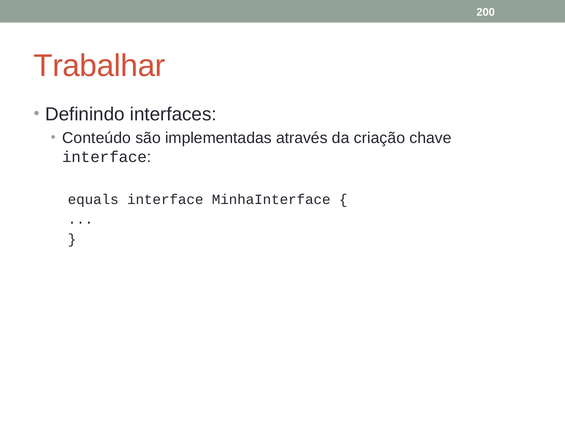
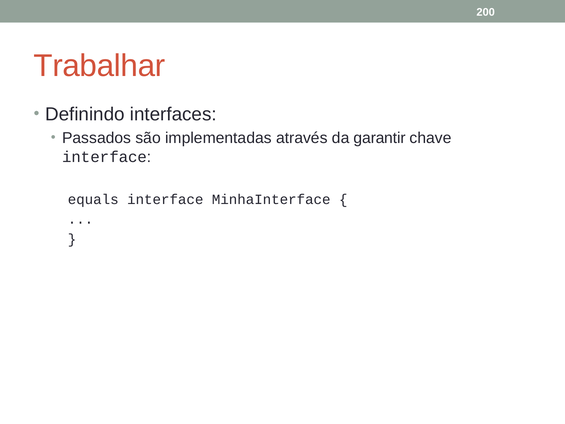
Conteúdo: Conteúdo -> Passados (97, 138)
criação: criação -> garantir (380, 138)
